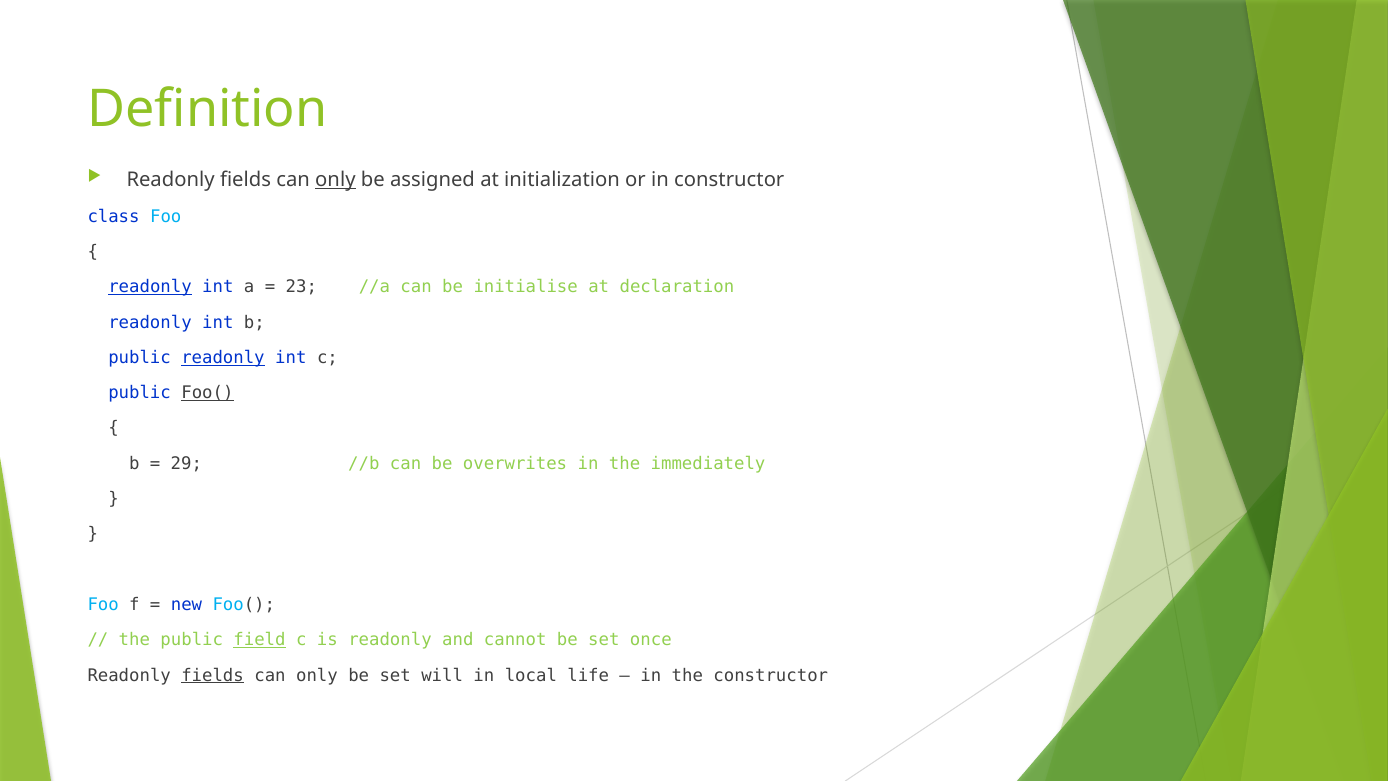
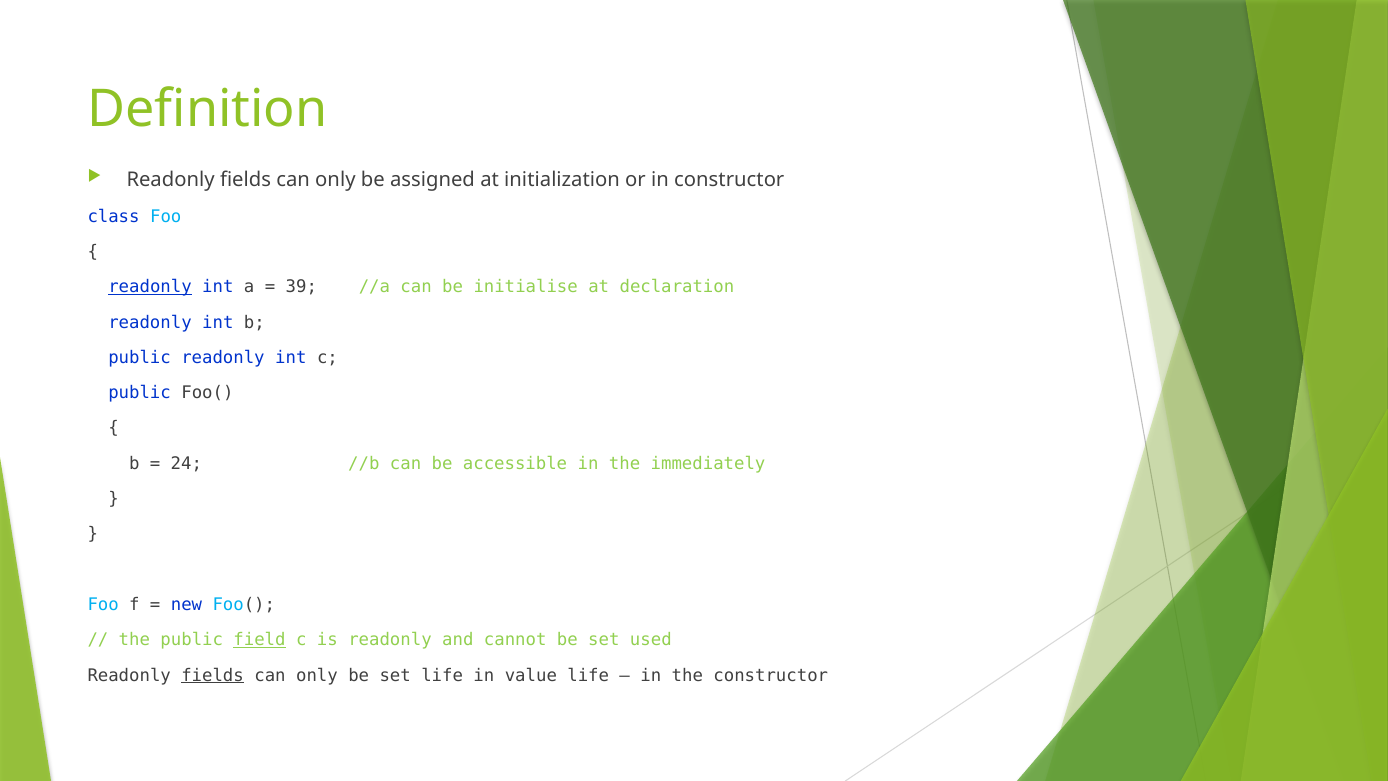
only underline: present -> none (335, 180)
23: 23 -> 39 (301, 287)
readonly underline: present -> none (223, 358)
Foo( underline: present -> none (207, 393)
29: 29 -> 24 (186, 463)
overwrites: overwrites -> accessible (515, 463)
once: once -> used (651, 640)
set will: will -> life (442, 675)
local: local -> value (531, 675)
